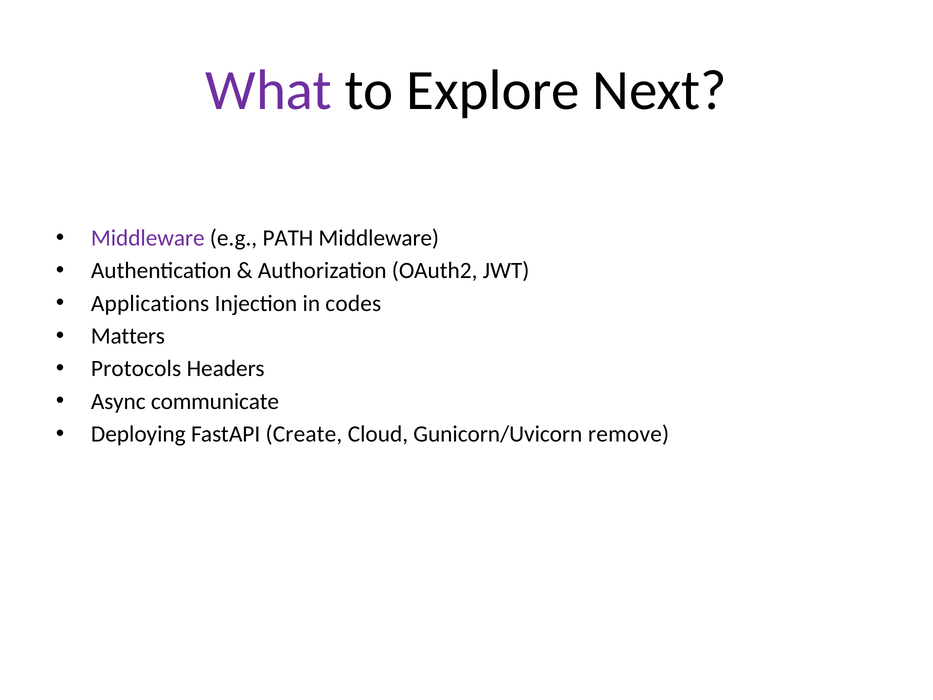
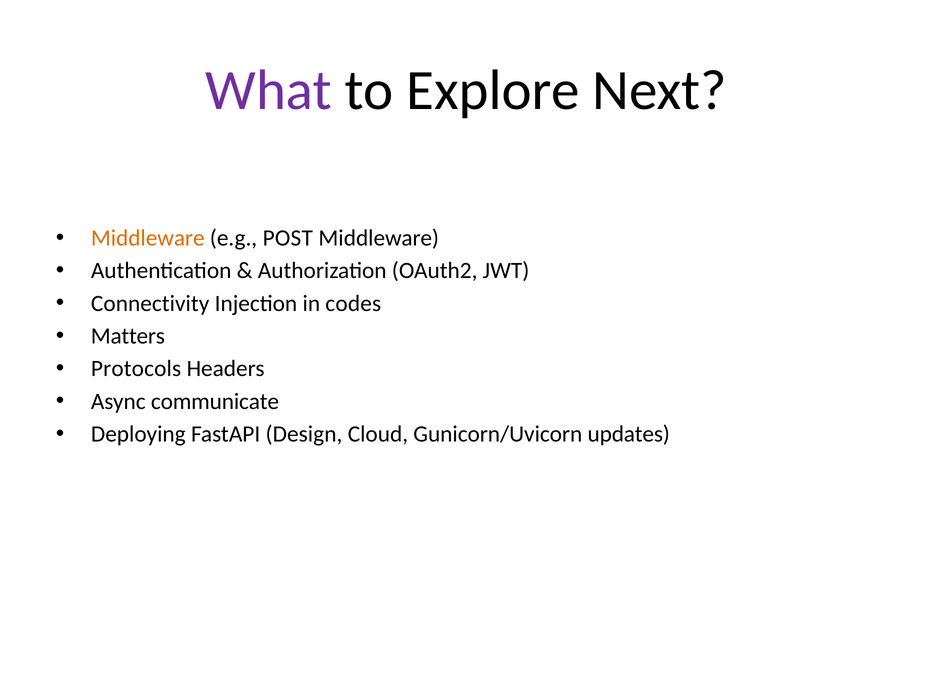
Middleware colour: purple -> orange (148, 238)
PATH: PATH -> POST (288, 238)
Applications: Applications -> Connectivity (150, 303)
Create: Create -> Design (304, 434)
remove: remove -> updates (629, 434)
